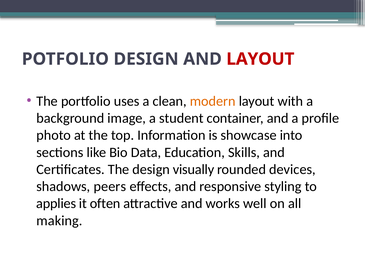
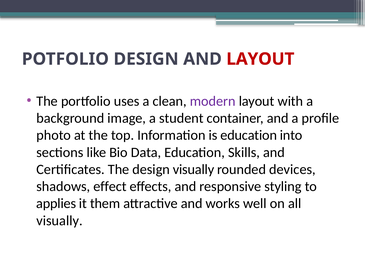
modern colour: orange -> purple (213, 101)
is showcase: showcase -> education (249, 135)
peers: peers -> effect (110, 186)
often: often -> them (105, 203)
making: making -> visually (60, 220)
